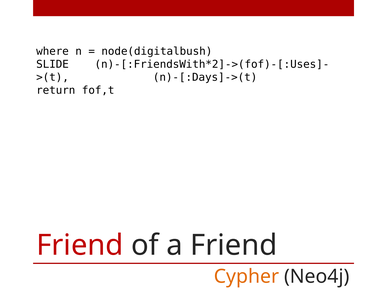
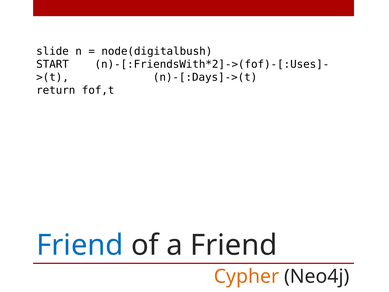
where: where -> slide (53, 51)
SLIDE: SLIDE -> START (53, 64)
Friend colour: red -> blue (80, 245)
